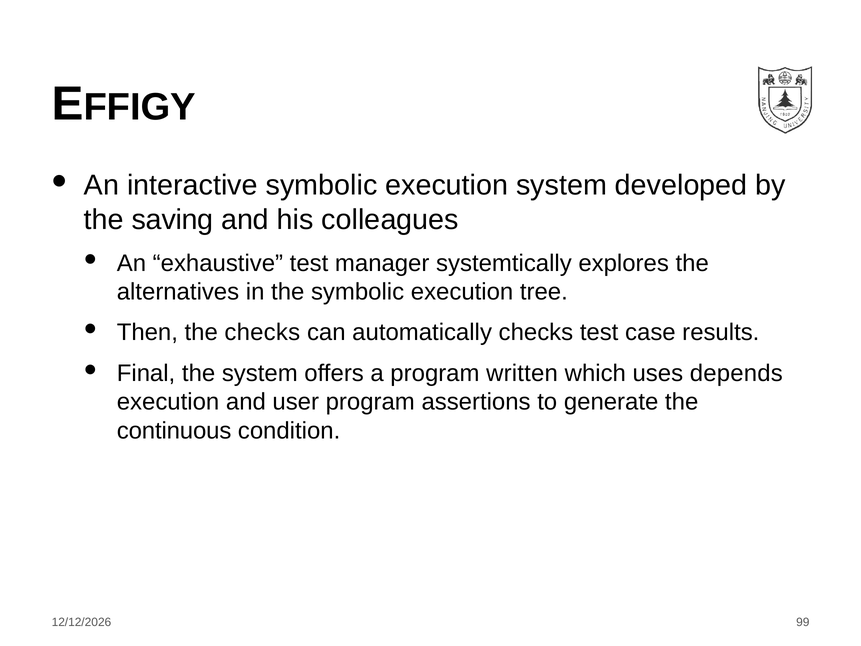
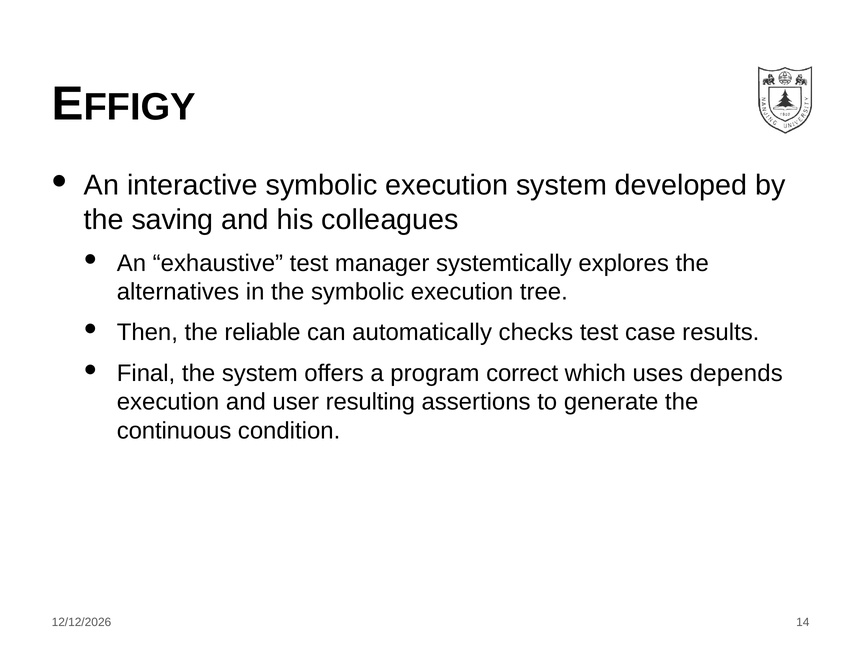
the checks: checks -> reliable (262, 332)
written: written -> correct (522, 373)
user program: program -> resulting (370, 402)
99: 99 -> 14 (803, 622)
